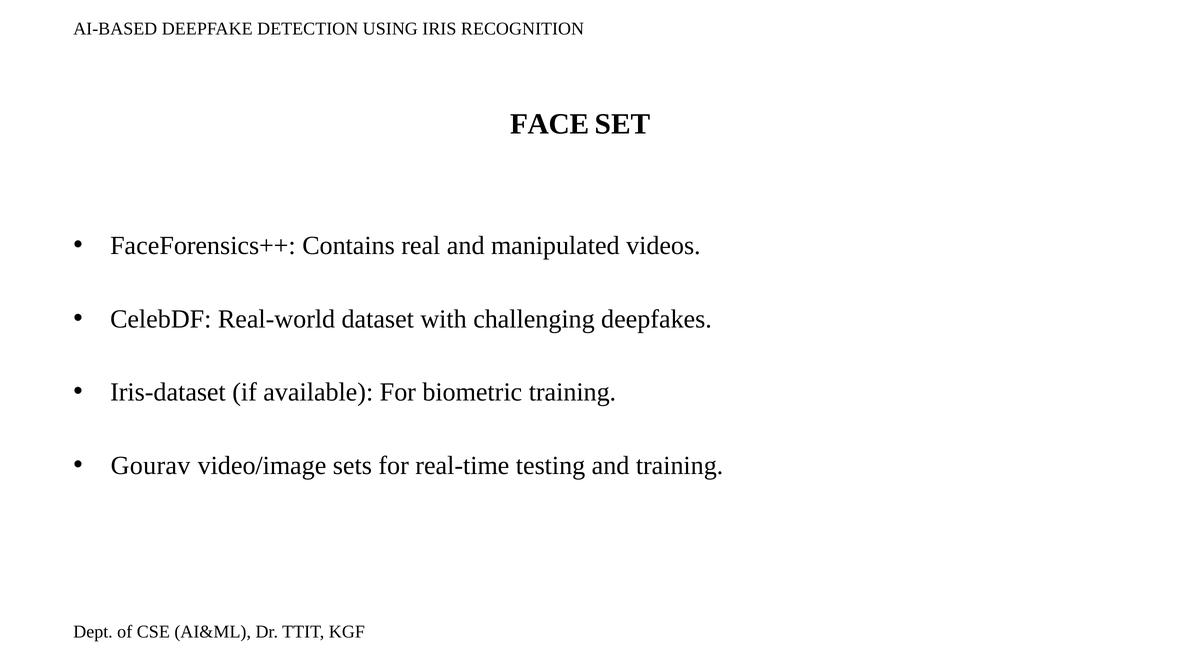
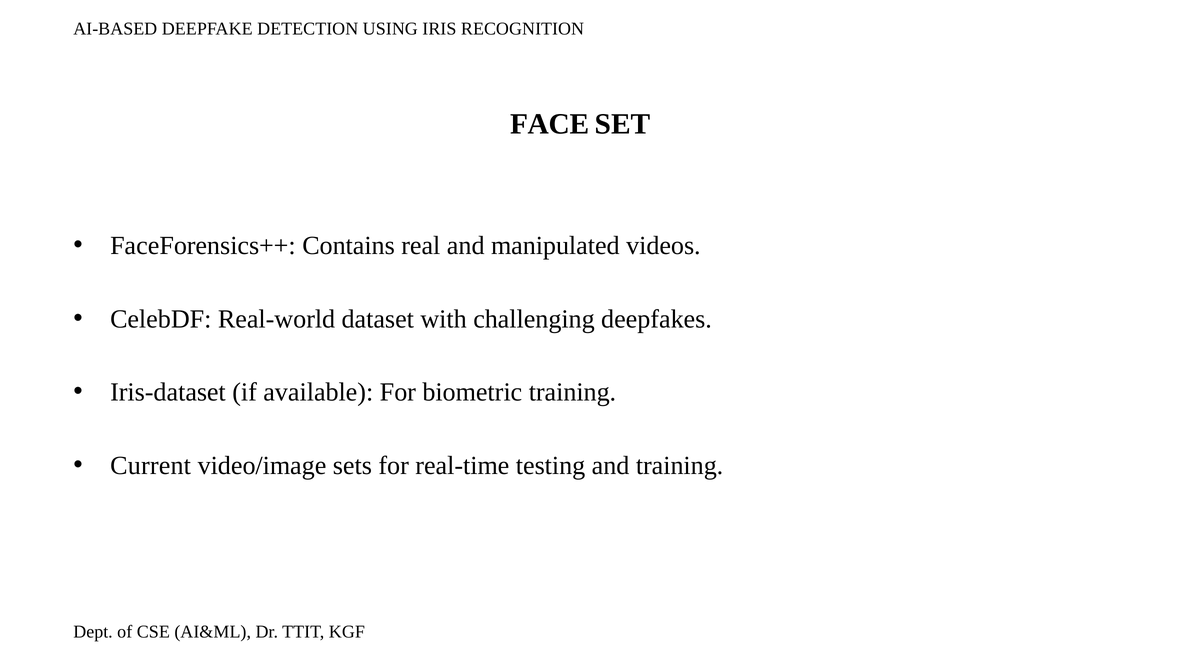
Gourav: Gourav -> Current (151, 466)
